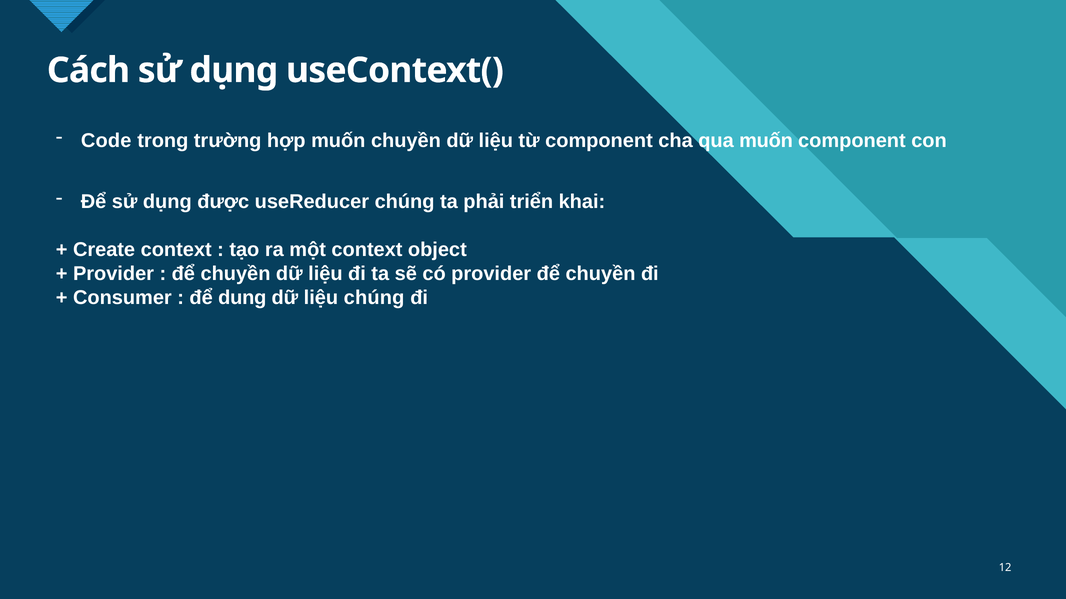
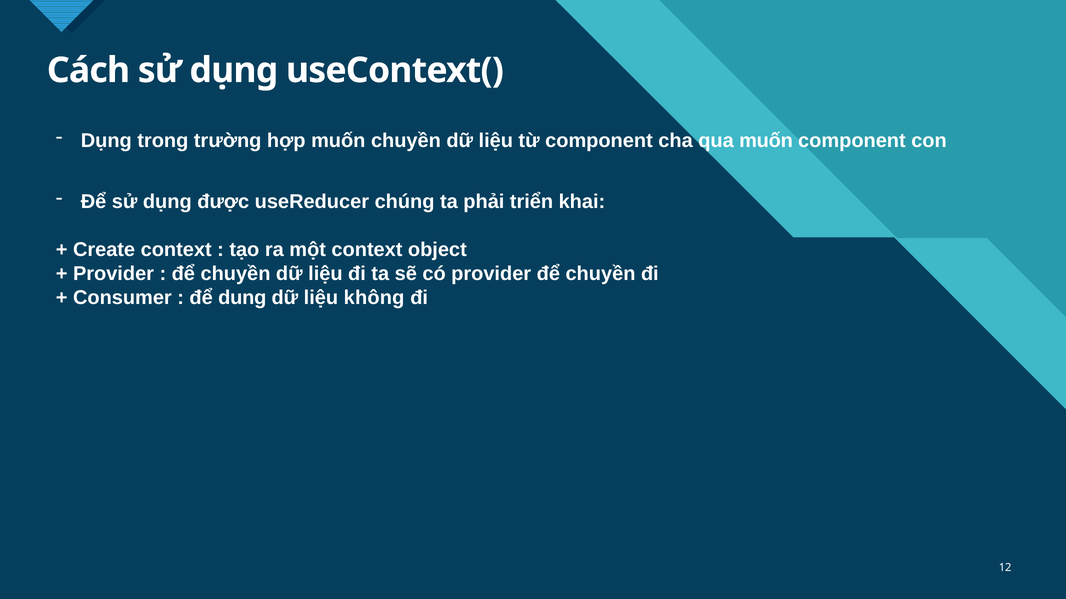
Code: Code -> Dụng (106, 141)
liệu chúng: chúng -> không (374, 298)
